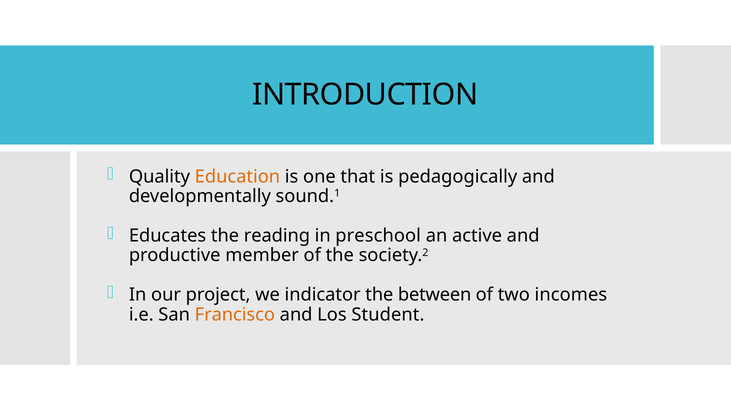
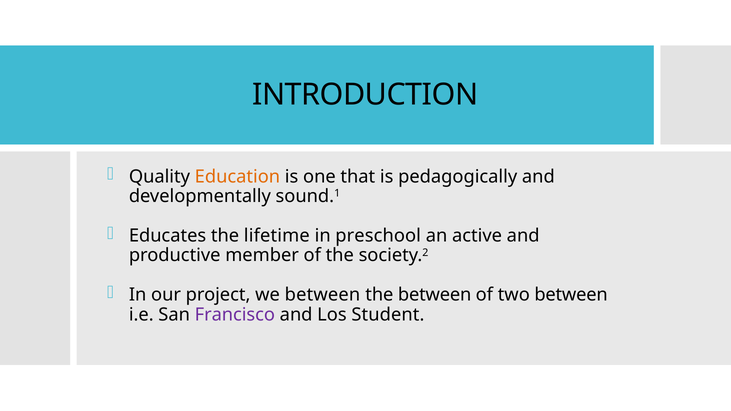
reading: reading -> lifetime (277, 236)
we indicator: indicator -> between (322, 295)
two incomes: incomes -> between (571, 295)
Francisco colour: orange -> purple (235, 315)
